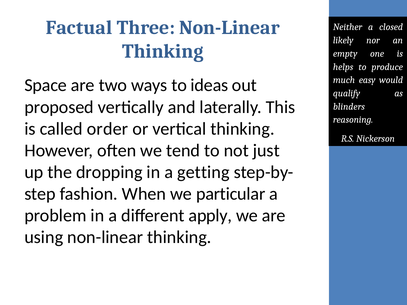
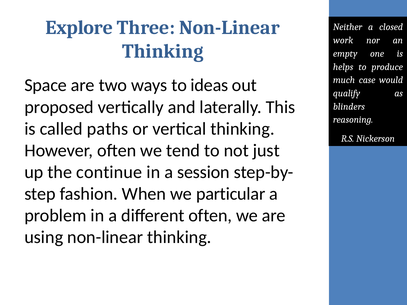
Factual: Factual -> Explore (79, 28)
likely: likely -> work (343, 40)
easy: easy -> case (367, 80)
order: order -> paths (108, 129)
dropping: dropping -> continue (109, 172)
getting: getting -> session (203, 172)
different apply: apply -> often (210, 216)
